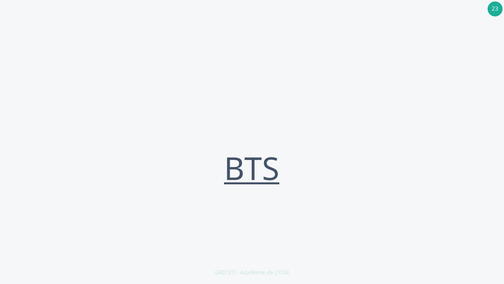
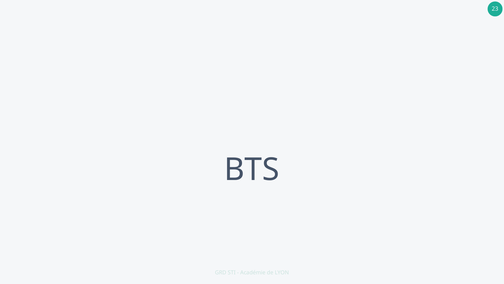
BTS underline: present -> none (252, 169)
